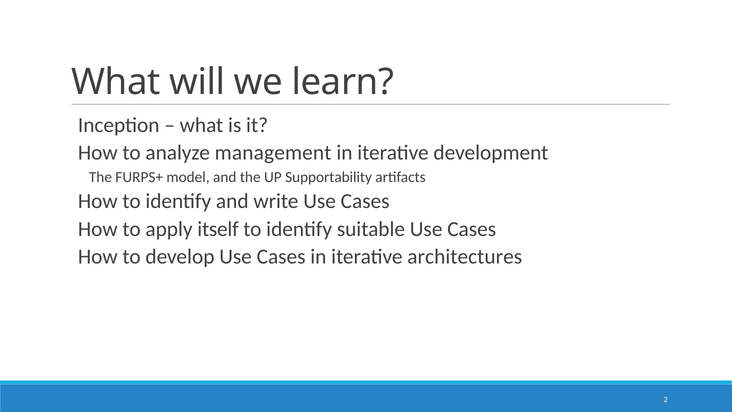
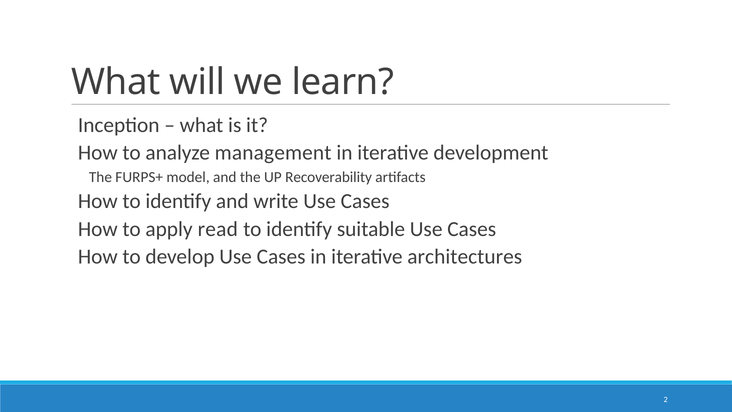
Supportability: Supportability -> Recoverability (329, 177)
itself: itself -> read (218, 229)
